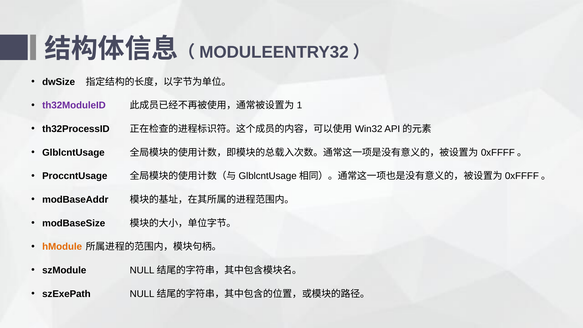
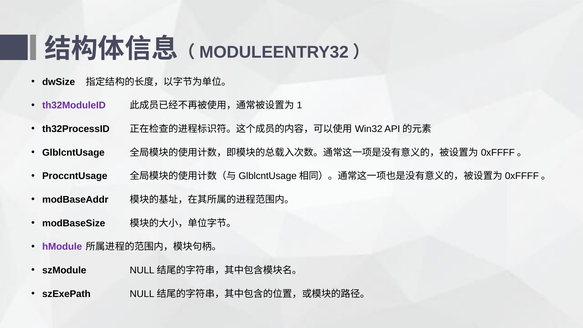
hModule colour: orange -> purple (62, 247)
